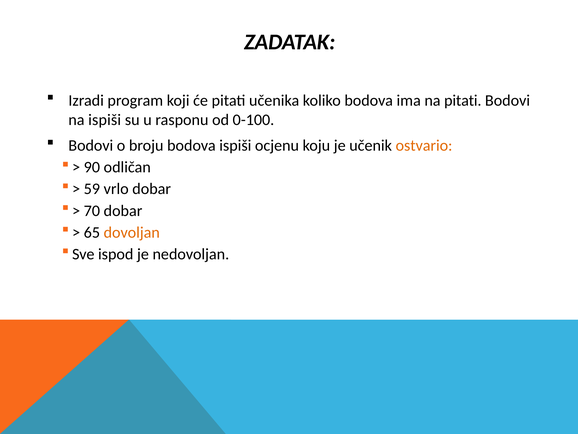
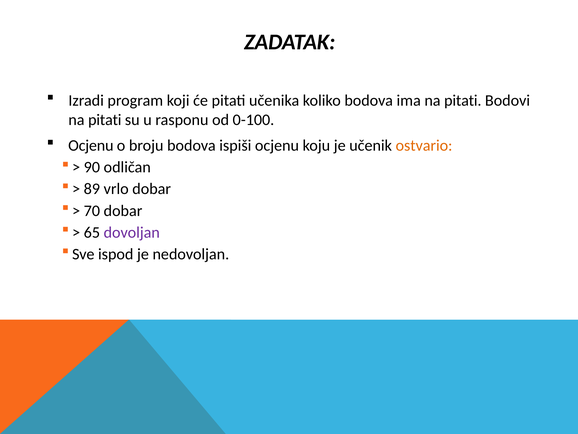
ispiši: ispiši -> pitati (105, 120)
Bodovi: Bodovi -> Ocjenu (91, 145)
59: 59 -> 89 (92, 189)
dovoljan colour: orange -> purple (132, 232)
